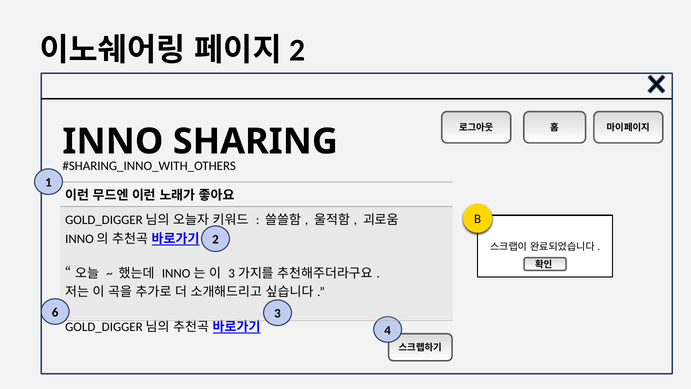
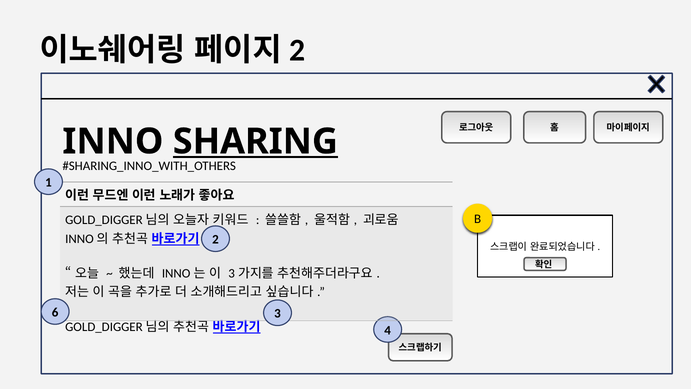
SHARING underline: none -> present (255, 141)
